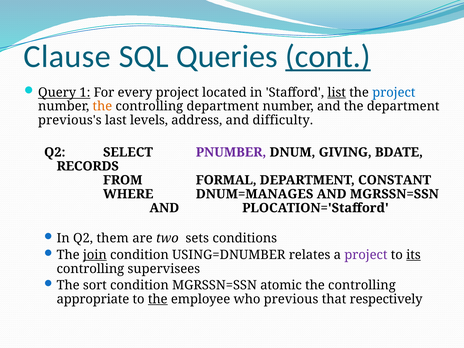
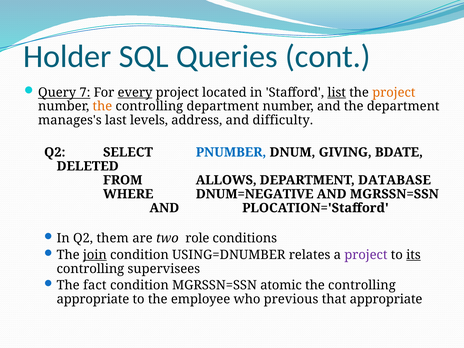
Clause: Clause -> Holder (67, 56)
cont underline: present -> none (328, 56)
1: 1 -> 7 (85, 92)
every underline: none -> present (135, 92)
project colour: blue -> orange (394, 92)
previous's: previous's -> manages's (70, 120)
PNUMBER colour: purple -> blue (231, 152)
RECORDS: RECORDS -> DELETED (88, 166)
FORMAL: FORMAL -> ALLOWS (226, 180)
CONSTANT: CONSTANT -> DATABASE (394, 180)
DNUM=MANAGES: DNUM=MANAGES -> DNUM=NEGATIVE (255, 194)
sets: sets -> role (197, 238)
sort: sort -> fact (95, 285)
the underline: present -> none (158, 299)
that respectively: respectively -> appropriate (386, 299)
